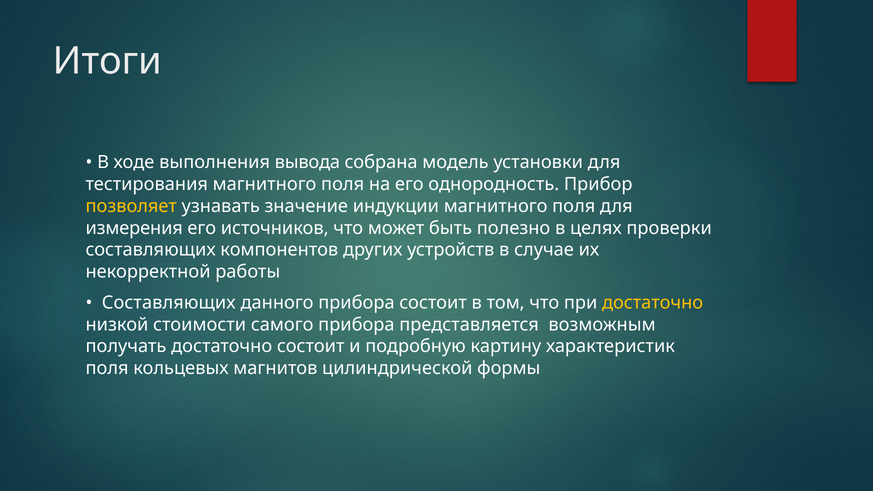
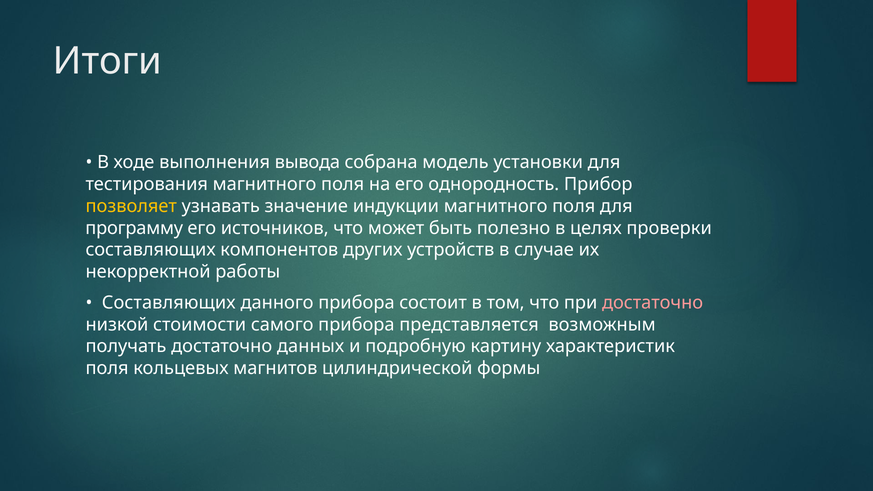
измерения: измерения -> программу (134, 228)
достаточно colour: yellow -> pink (653, 303)
достаточно состоит: состоит -> данных (311, 346)
